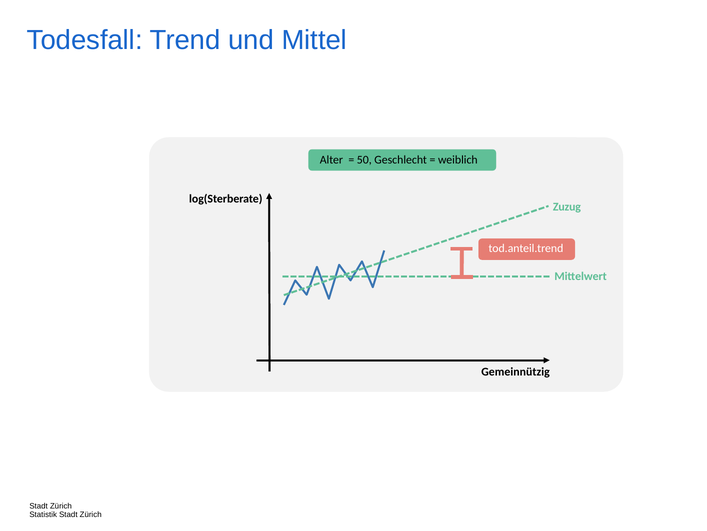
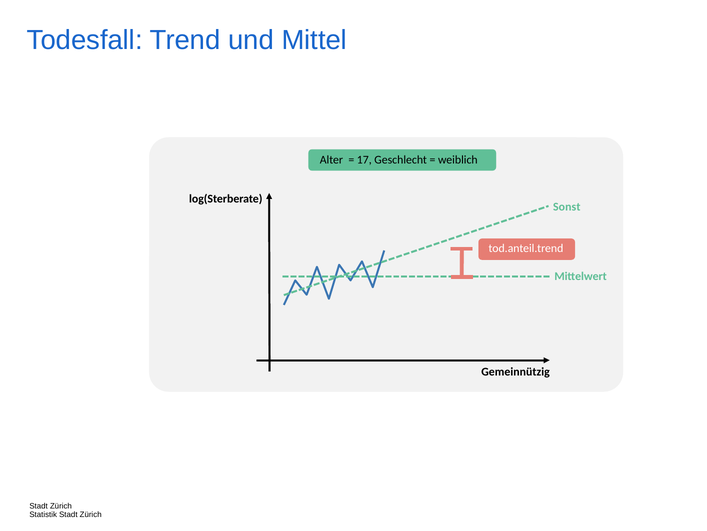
50: 50 -> 17 (364, 160)
Zuzug: Zuzug -> Sonst (567, 207)
